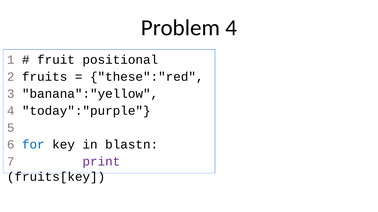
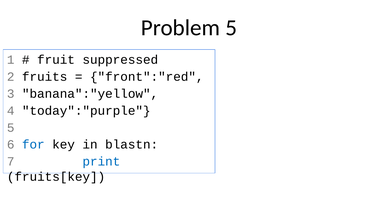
Problem 4: 4 -> 5 (231, 28)
positional: positional -> suppressed (120, 60)
these":"red: these":"red -> front":"red (147, 77)
print colour: purple -> blue (101, 162)
